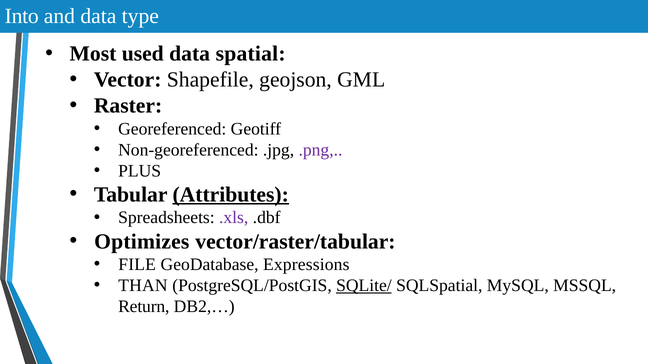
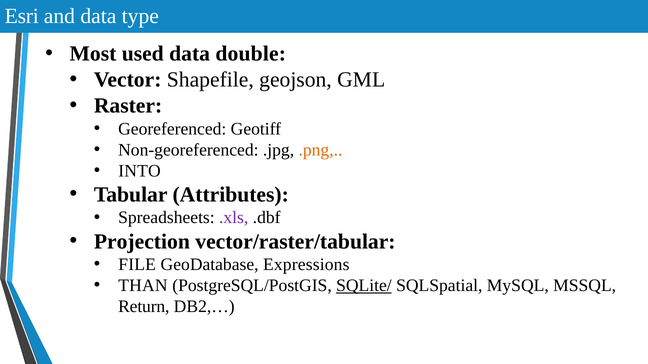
Into: Into -> Esri (22, 16)
spatial: spatial -> double (251, 54)
.png colour: purple -> orange (320, 150)
PLUS: PLUS -> INTO (140, 171)
Attributes underline: present -> none (231, 195)
Optimizes: Optimizes -> Projection (142, 242)
